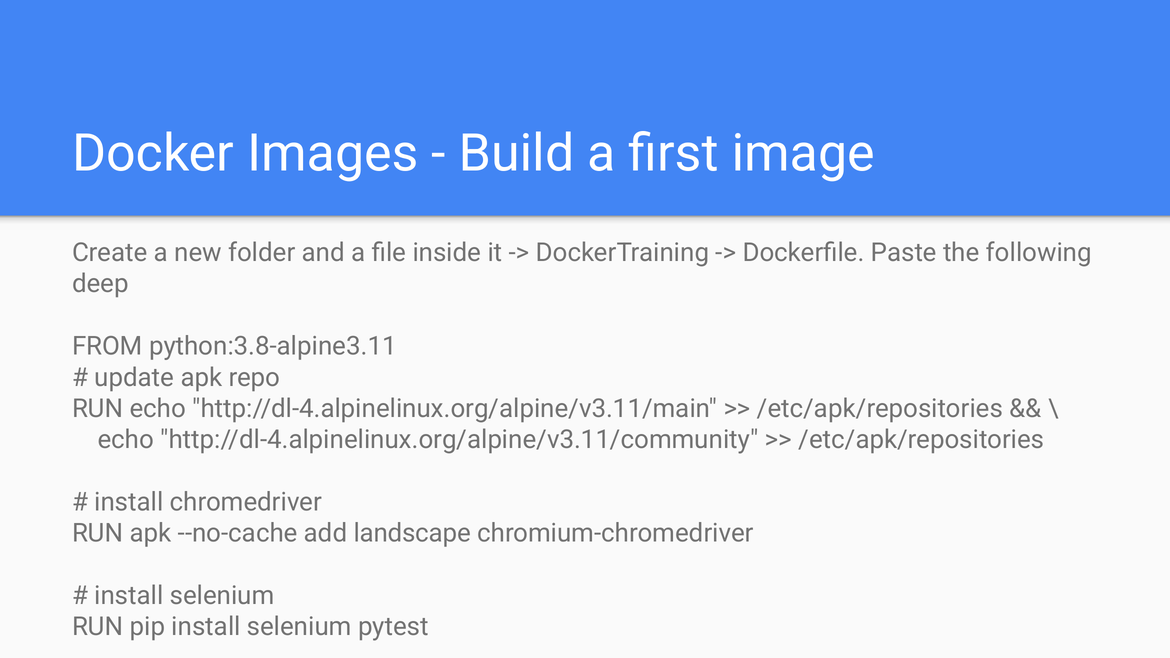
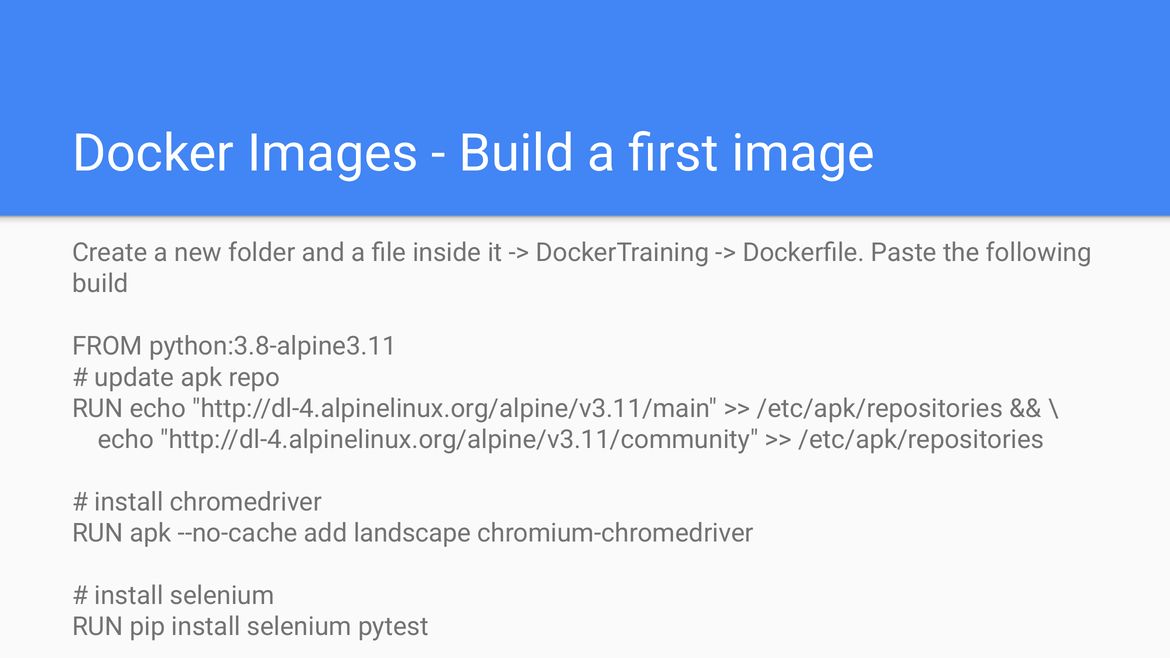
deep: deep -> build (100, 284)
